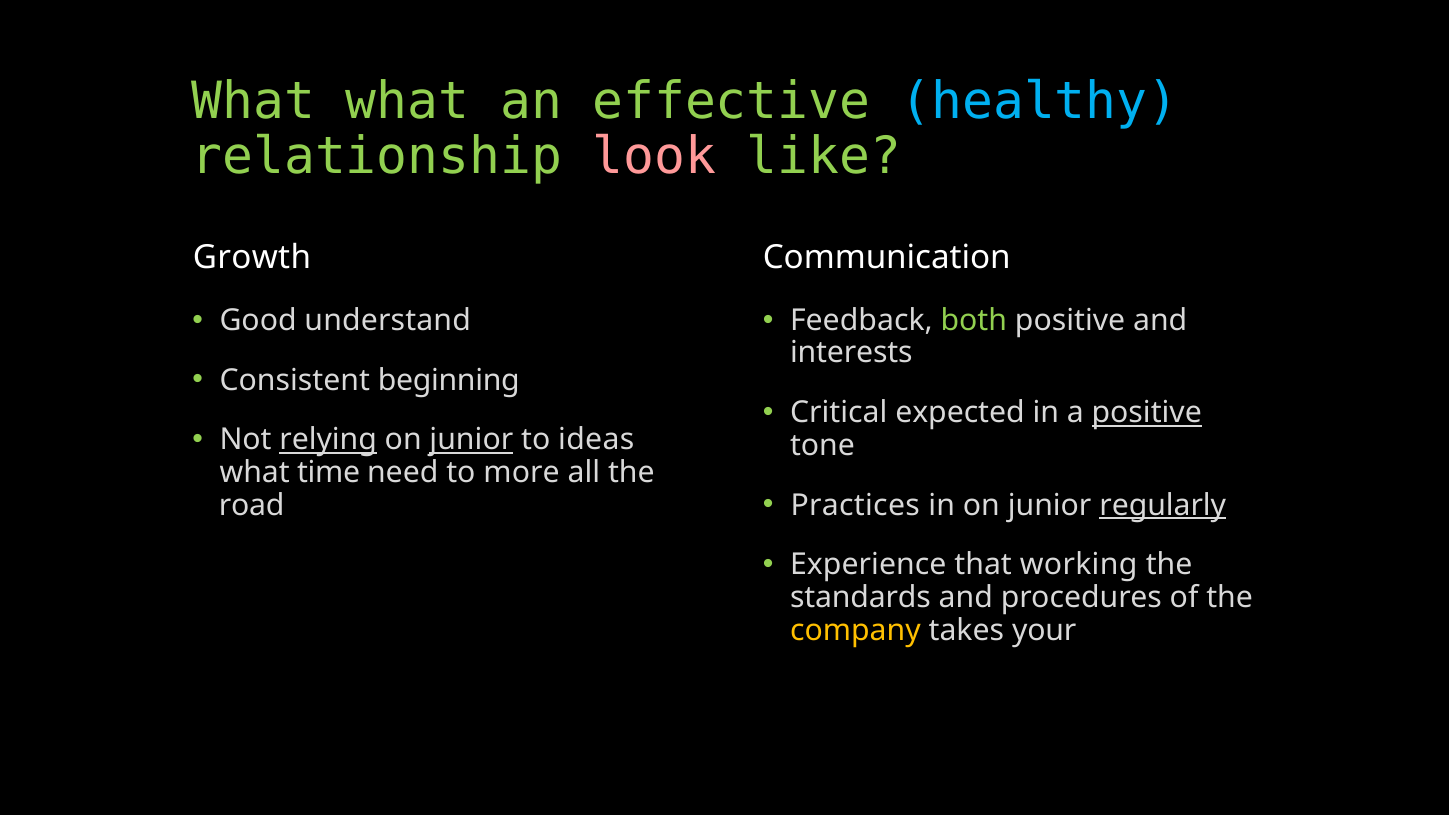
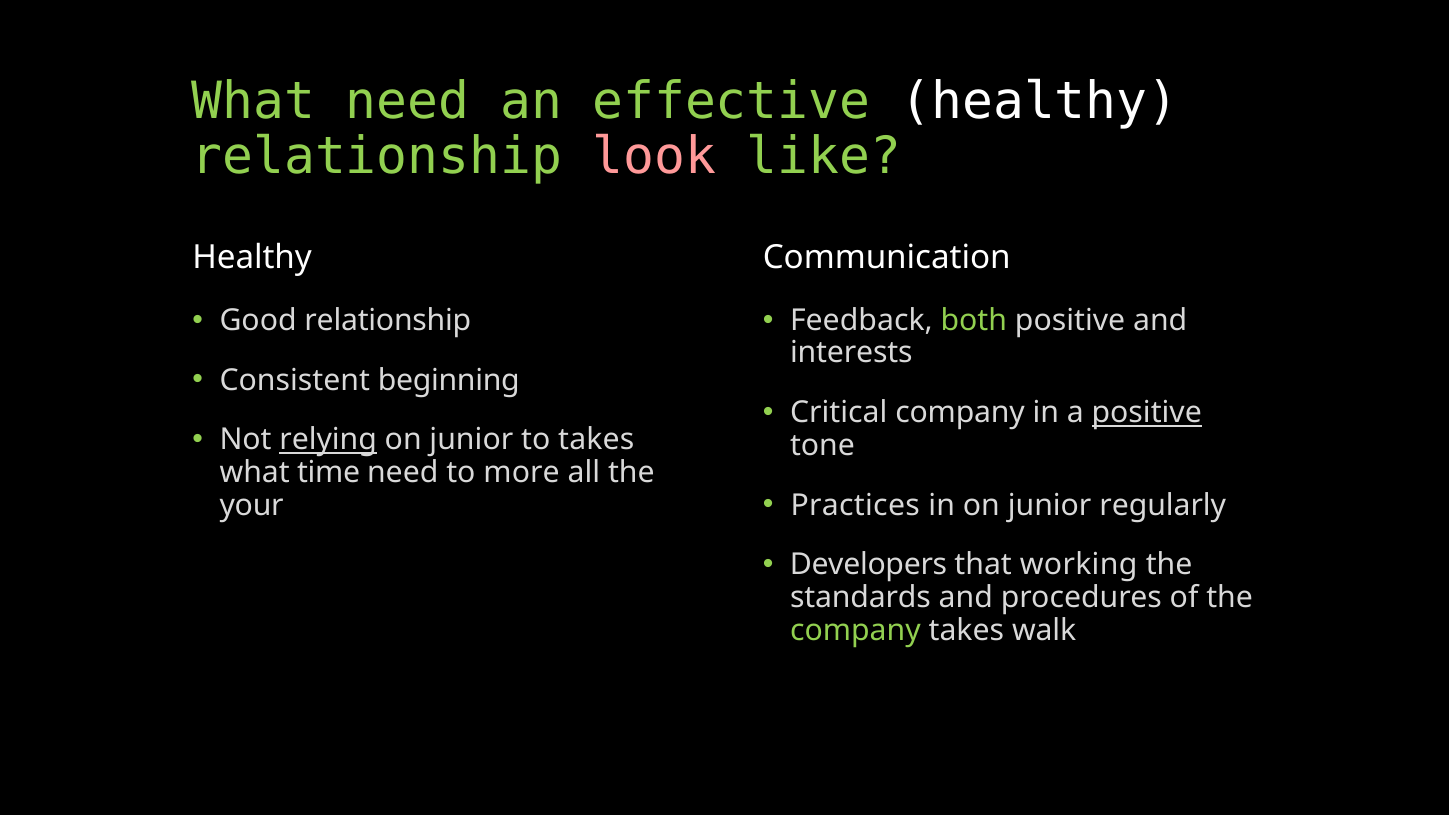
What what: what -> need (408, 101)
healthy colour: light blue -> white (1040, 101)
Growth: Growth -> Healthy (252, 258)
Good understand: understand -> relationship (388, 320)
Critical expected: expected -> company (960, 413)
junior underline: present -> none (471, 440)
to ideas: ideas -> takes (596, 440)
regularly underline: present -> none (1163, 505)
road: road -> your (252, 505)
Experience: Experience -> Developers (868, 565)
company colour: yellow -> light green (855, 630)
your: your -> walk (1044, 630)
